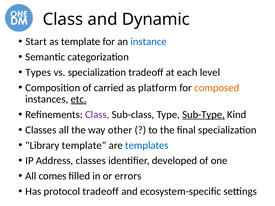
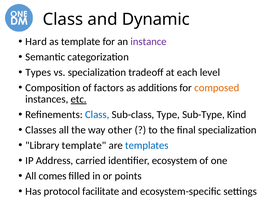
Start: Start -> Hard (36, 42)
instance colour: blue -> purple (149, 42)
carried: carried -> factors (109, 88)
platform: platform -> additions (158, 88)
Class colour: purple -> blue (97, 115)
Sub-Type underline: present -> none (203, 115)
Address classes: classes -> carried (91, 161)
developed: developed -> ecosystem (175, 161)
errors: errors -> points (128, 176)
protocol tradeoff: tradeoff -> facilitate (101, 192)
